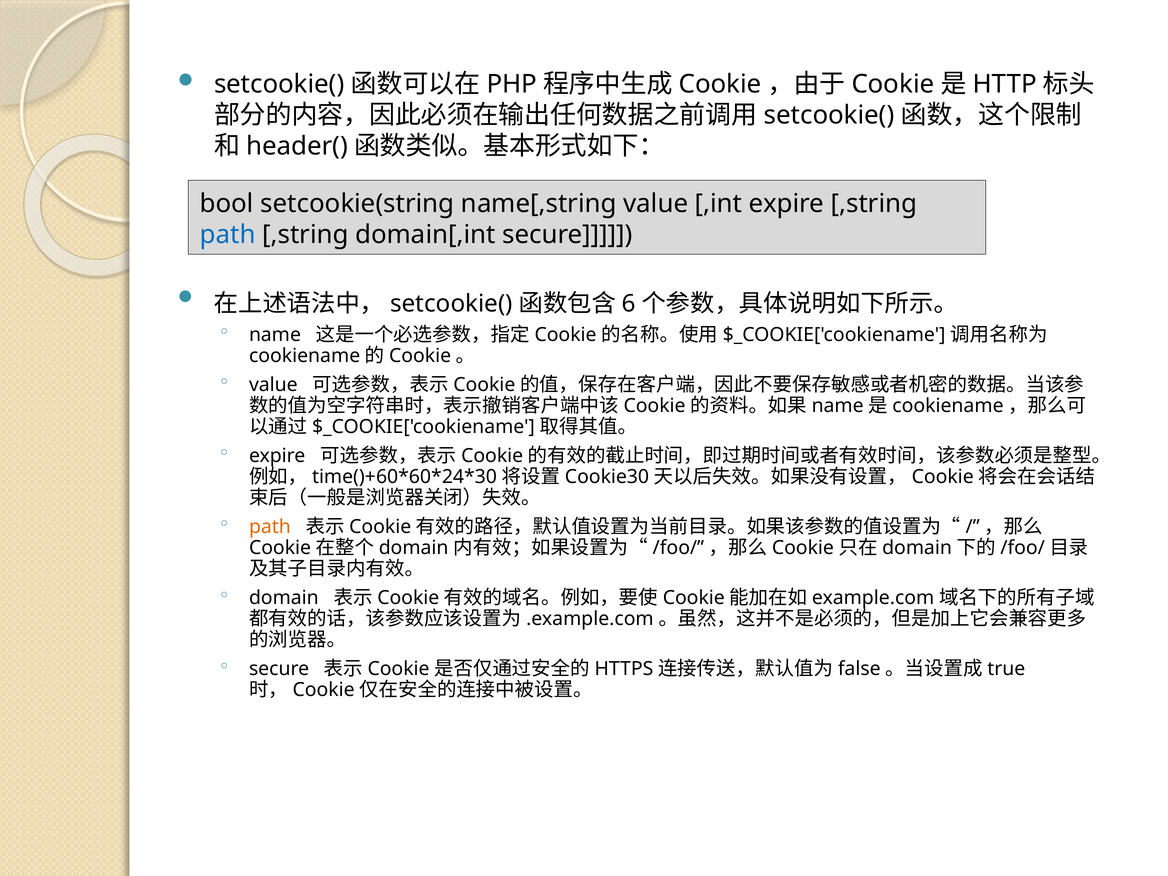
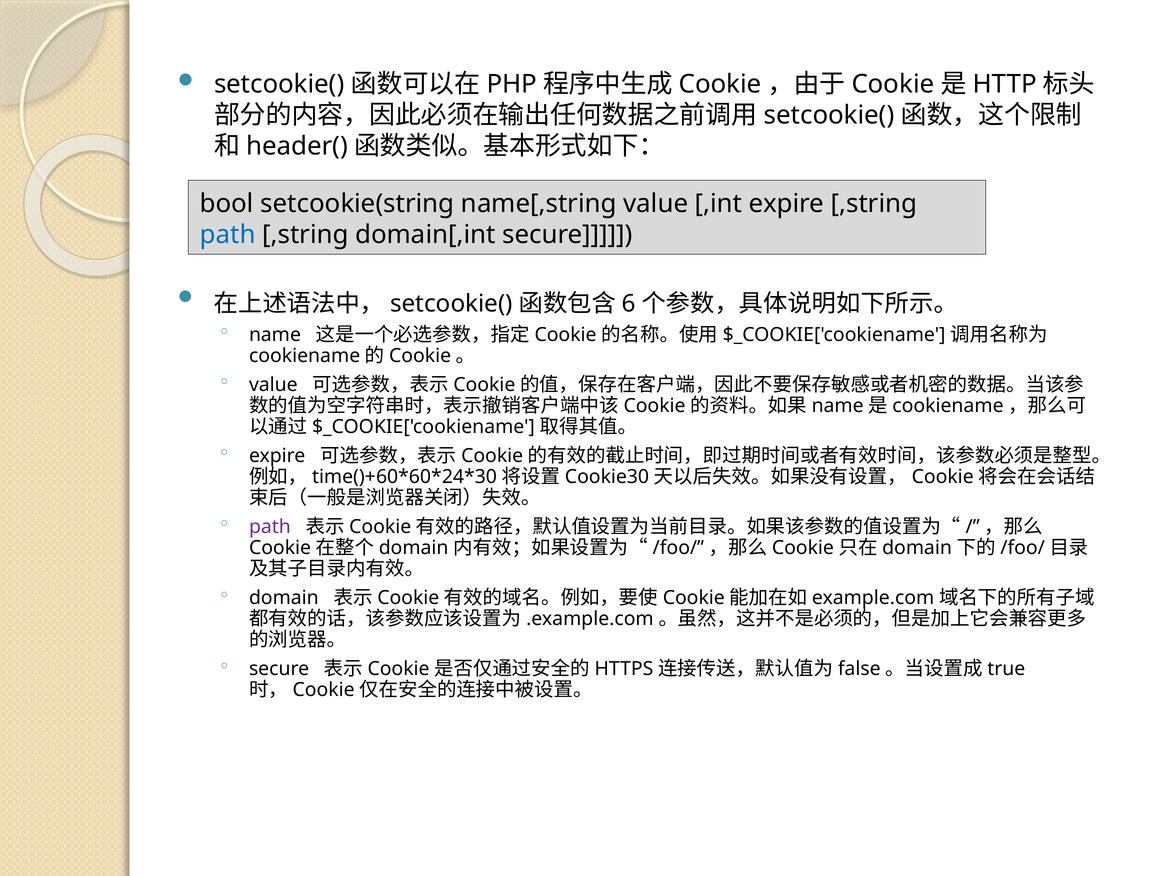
path colour: orange -> purple (270, 527)
